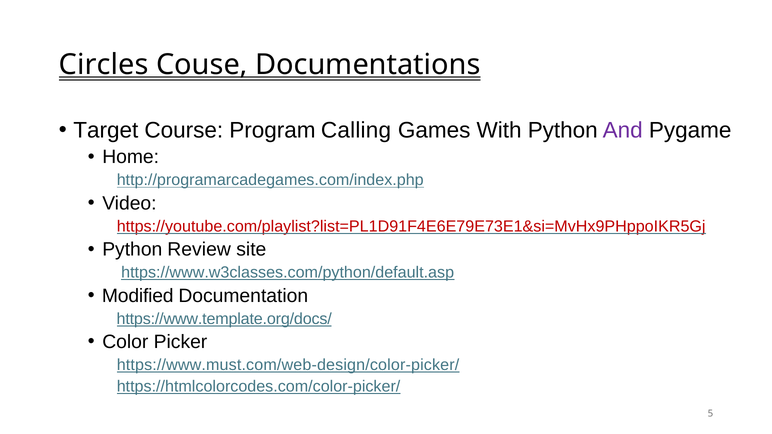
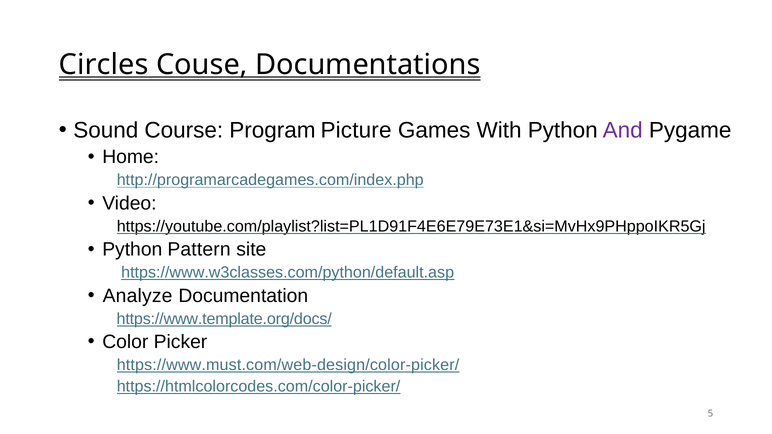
Target: Target -> Sound (106, 131)
Calling: Calling -> Picture (356, 131)
https://youtube.com/playlist?list=PL1D91F4E6E79E73E1&si=MvHx9PHppoIKR5Gj colour: red -> black (411, 226)
Review: Review -> Pattern (199, 250)
Modified: Modified -> Analyze (138, 296)
